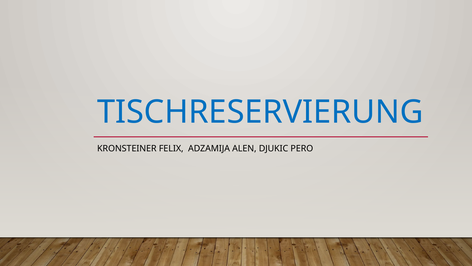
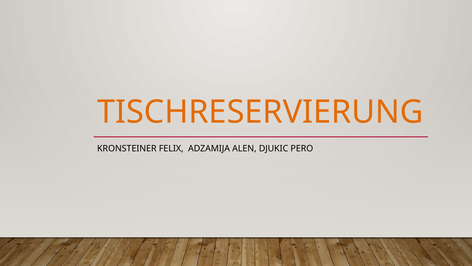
TISCHRESERVIERUNG colour: blue -> orange (260, 112)
